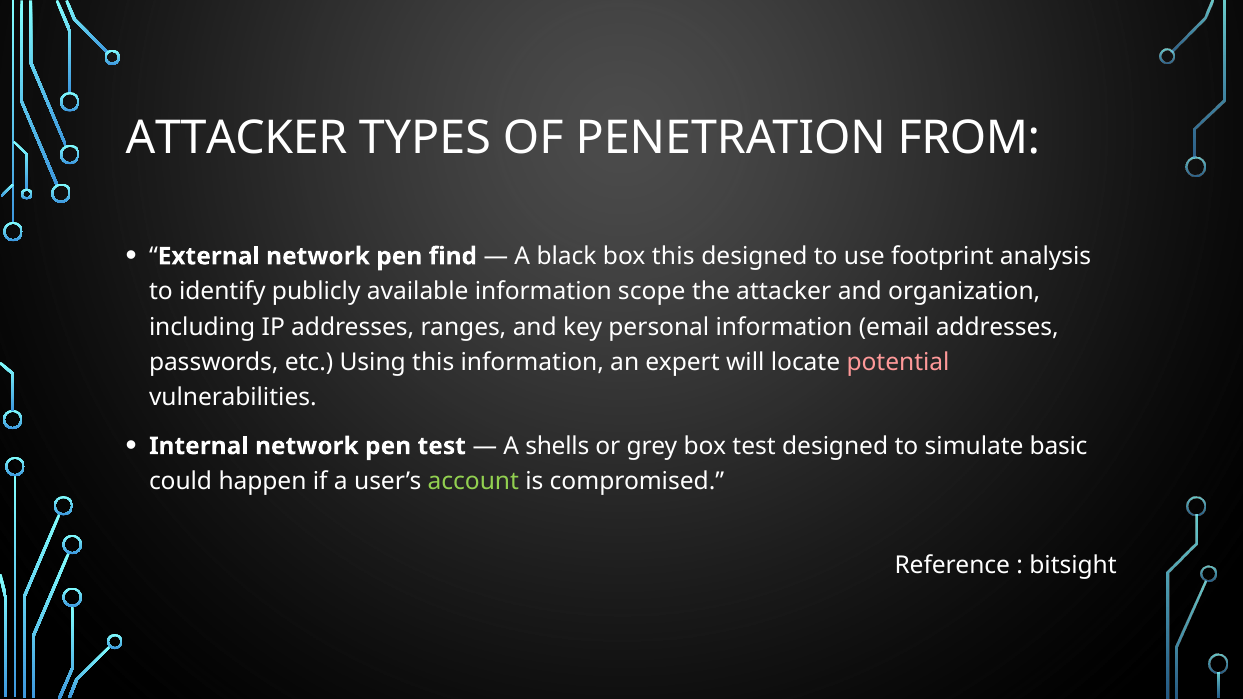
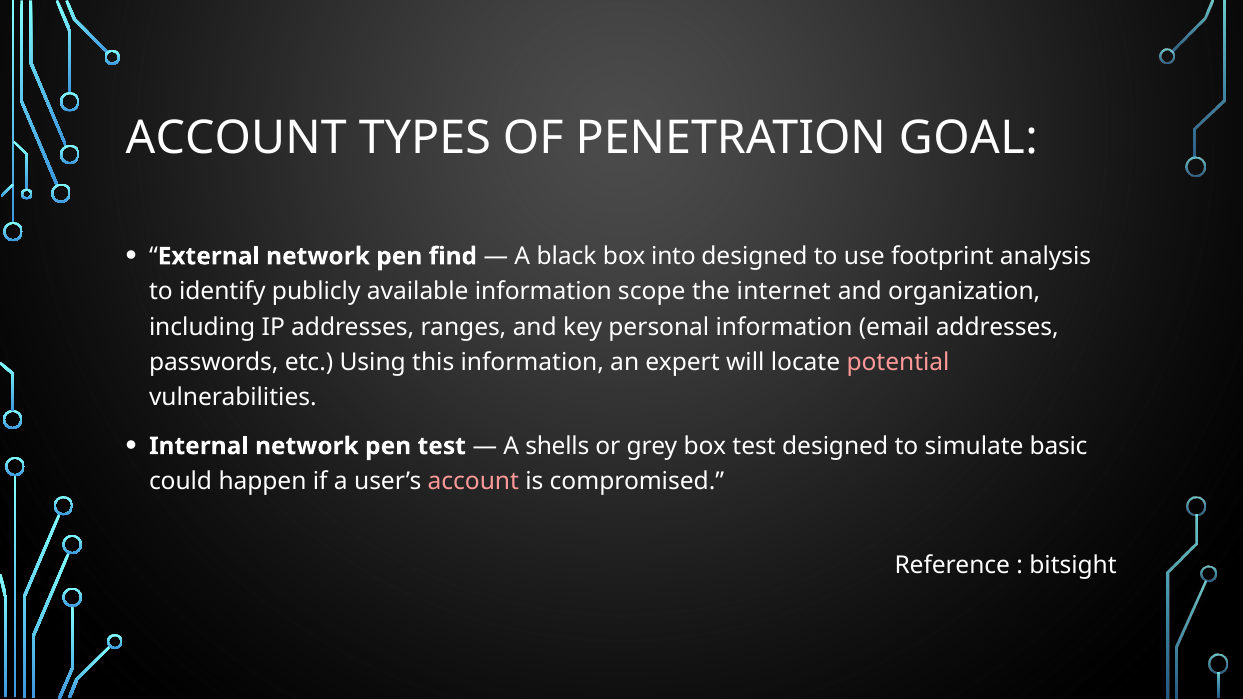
ATTACKER: ATTACKER -> ACCOUNT (236, 138)
FROM: FROM -> GOAL (968, 138)
box this: this -> into (673, 256)
the attacker: attacker -> internet (784, 292)
account colour: light green -> pink (473, 482)
